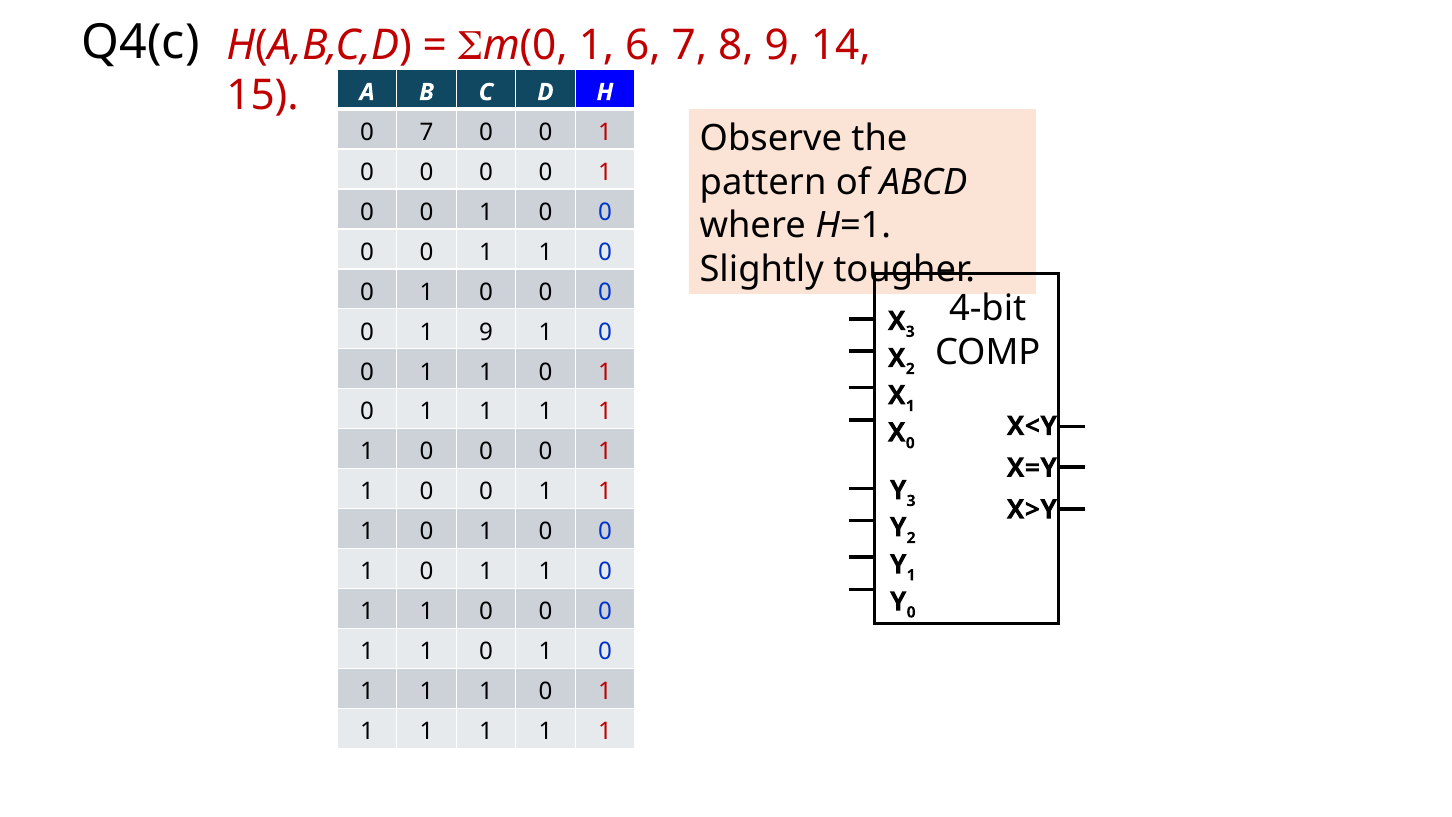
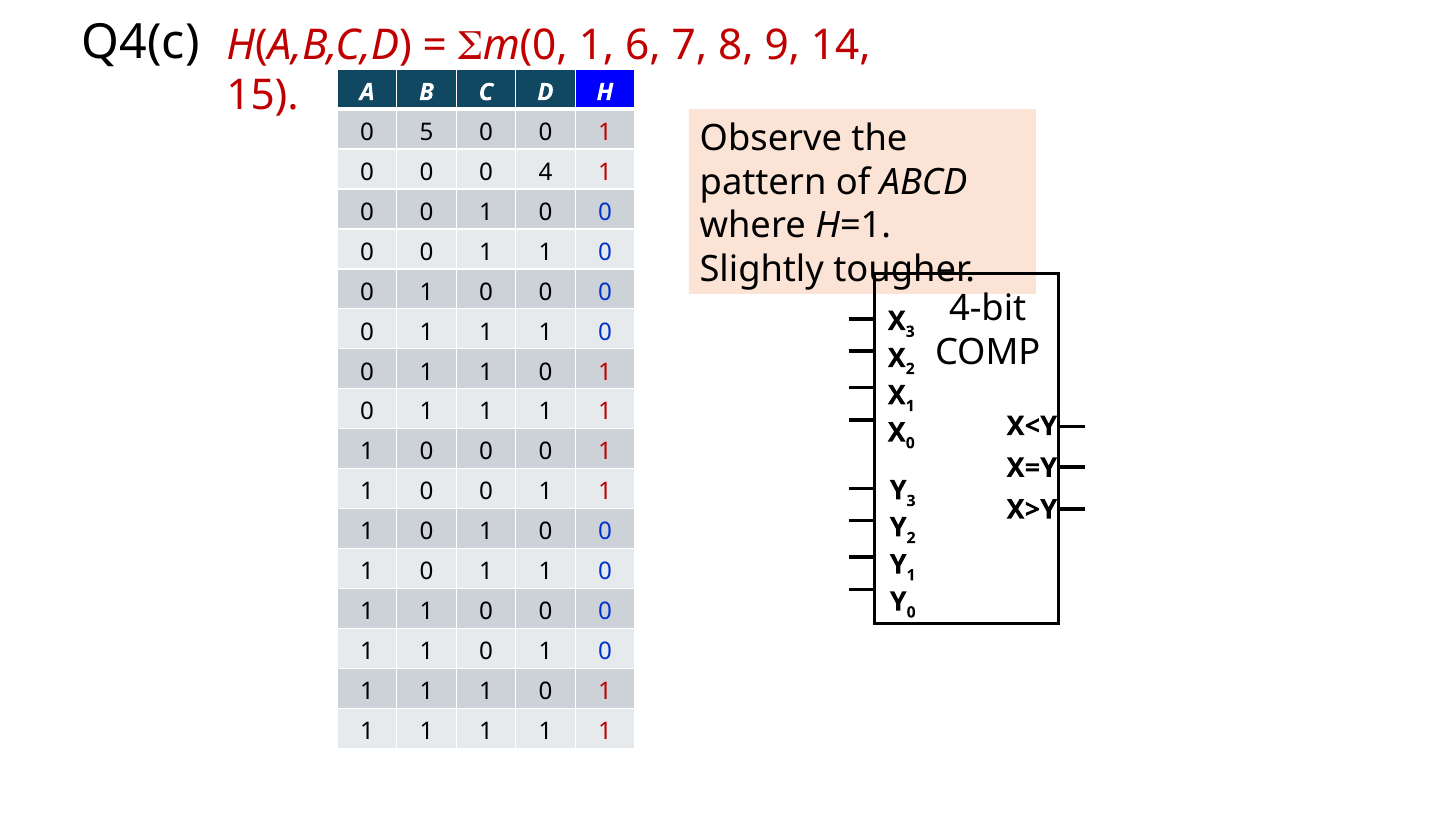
0 7: 7 -> 5 (427, 132)
0: 0 -> 4 (545, 172)
9: 9 -> 1 (486, 332)
